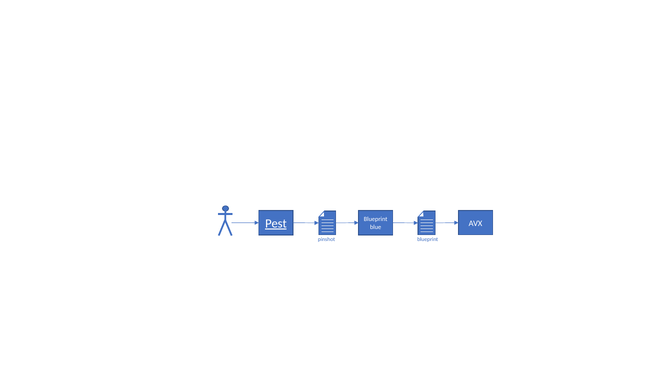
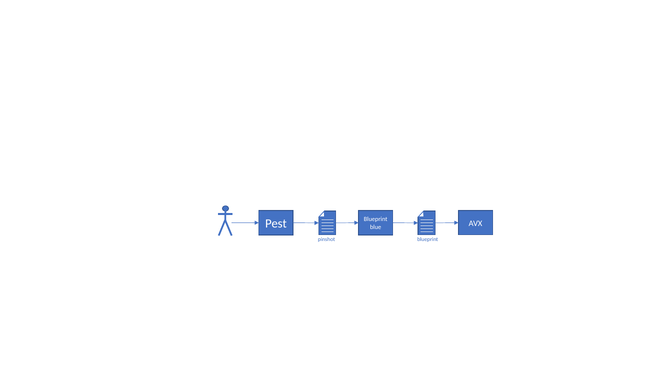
Pest underline: present -> none (276, 224)
